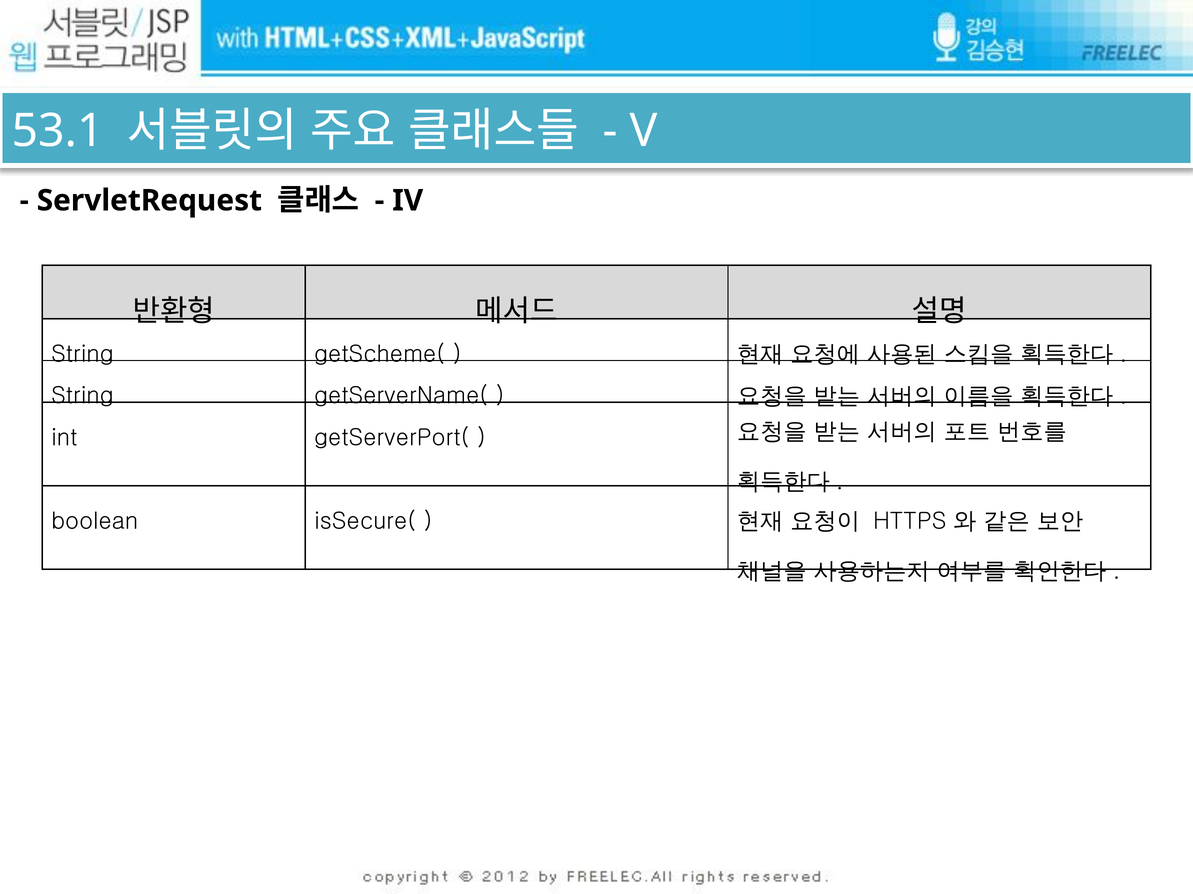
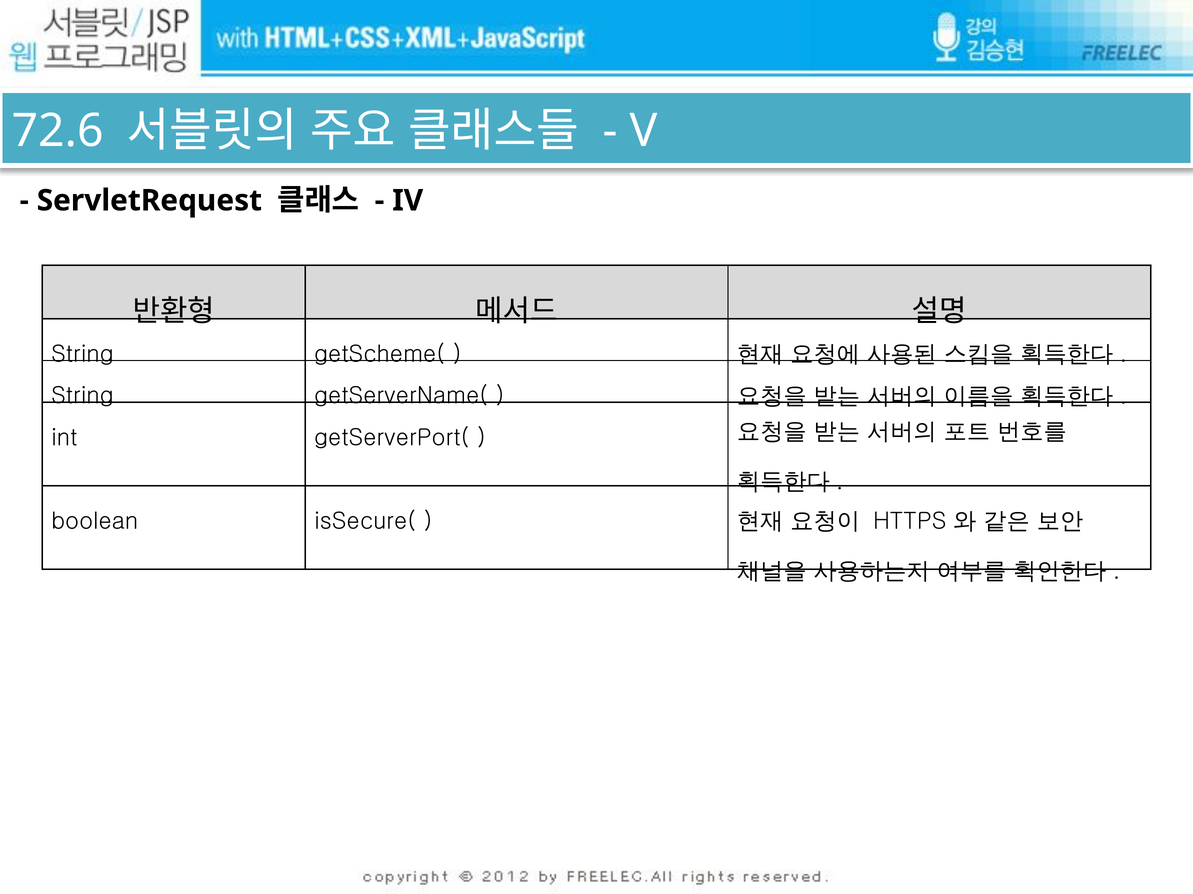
53.1: 53.1 -> 72.6 (58, 131)
